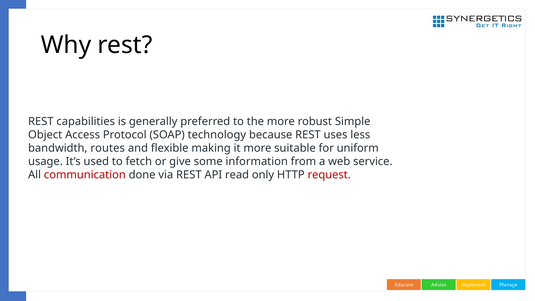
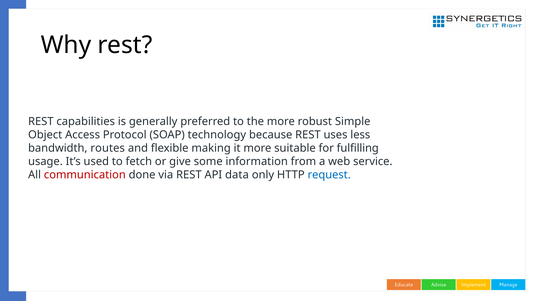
uniform: uniform -> fulfilling (358, 148)
read: read -> data (237, 175)
request colour: red -> blue (329, 175)
